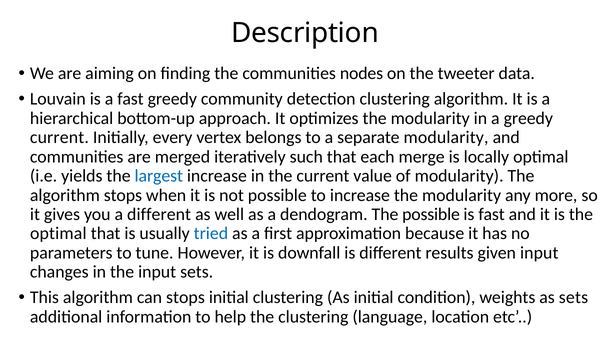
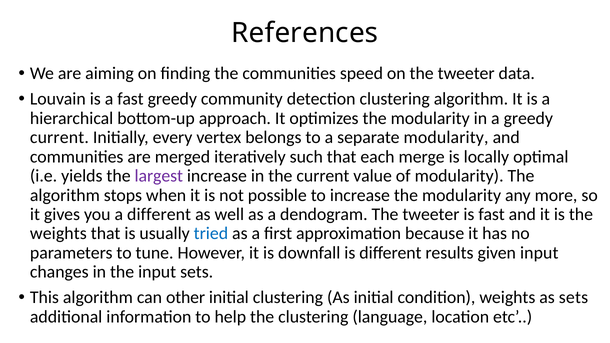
Description: Description -> References (305, 33)
nodes: nodes -> speed (361, 74)
largest colour: blue -> purple (159, 176)
dendogram The possible: possible -> tweeter (431, 214)
optimal: optimal -> weights (58, 234)
can stops: stops -> other (186, 298)
